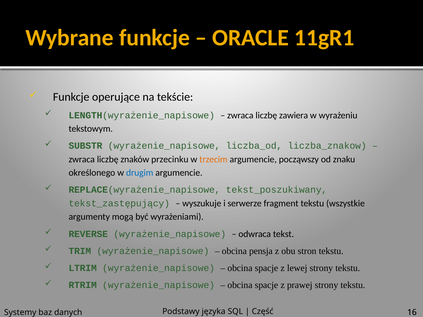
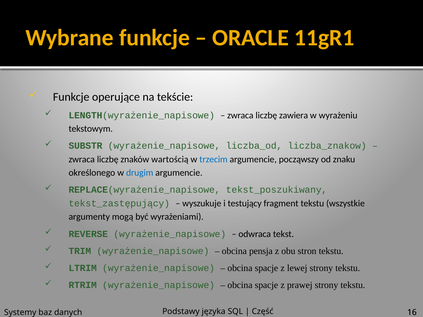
przecinku: przecinku -> wartością (170, 159)
trzecim colour: orange -> blue (213, 159)
serwerze: serwerze -> testujący (245, 204)
